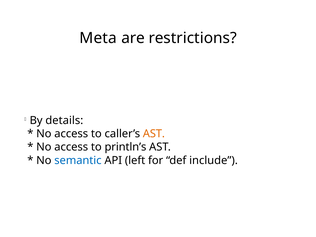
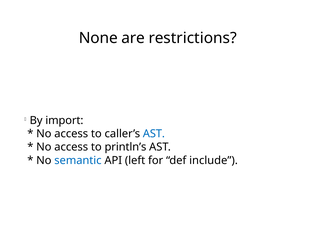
Meta: Meta -> None (98, 38)
details: details -> import (64, 120)
AST colour: orange -> blue (154, 134)
